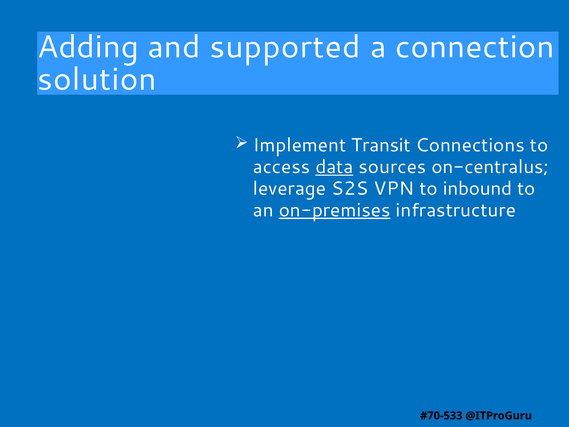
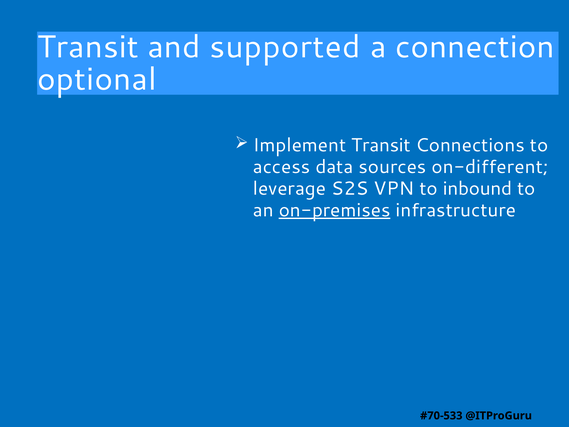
Adding: Adding -> Transit (88, 47)
solution: solution -> optional (97, 79)
data underline: present -> none (334, 167)
on-centralus: on-centralus -> on-different (490, 167)
